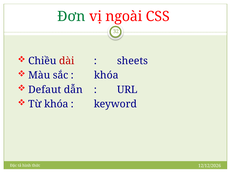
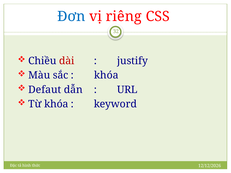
Đơn colour: green -> blue (71, 16)
ngoài: ngoài -> riêng (124, 16)
sheets: sheets -> justify (132, 61)
